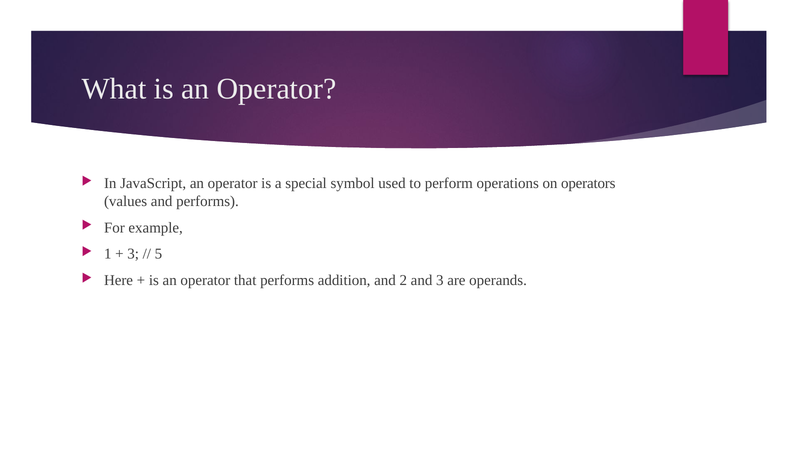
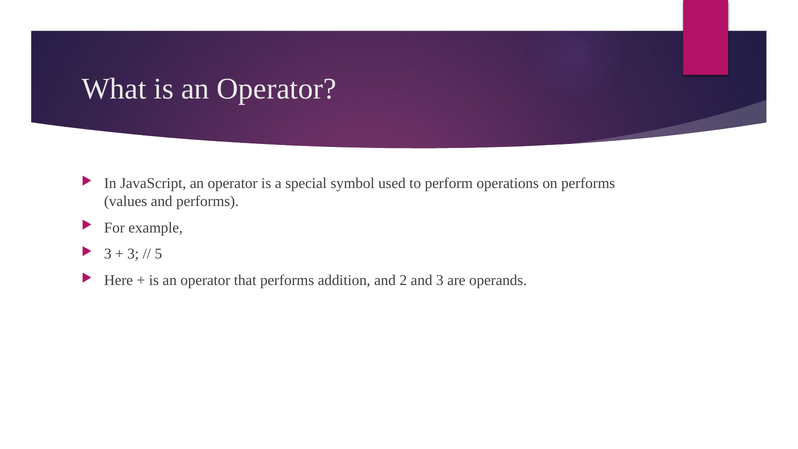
on operators: operators -> performs (588, 183)
1: 1 -> 3 (108, 254)
